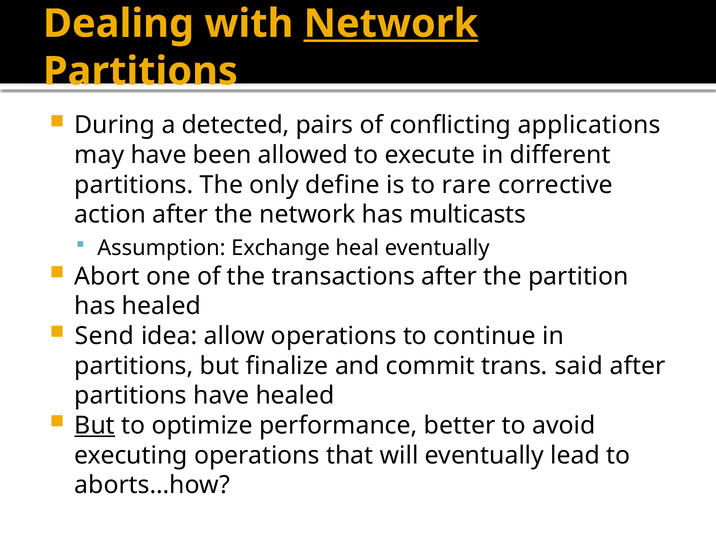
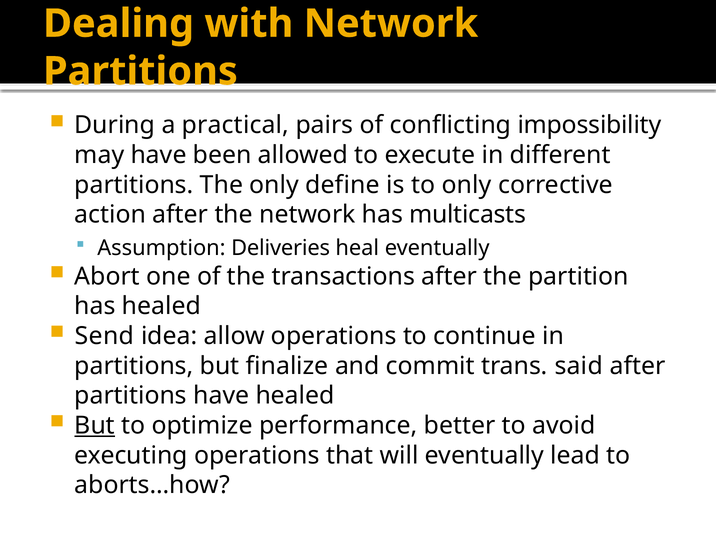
Network underline: present -> none (391, 24)
detected: detected -> practical (235, 125)
applications: applications -> impossibility (589, 125)
to rare: rare -> only (467, 185)
Exchange: Exchange -> Deliveries (281, 248)
